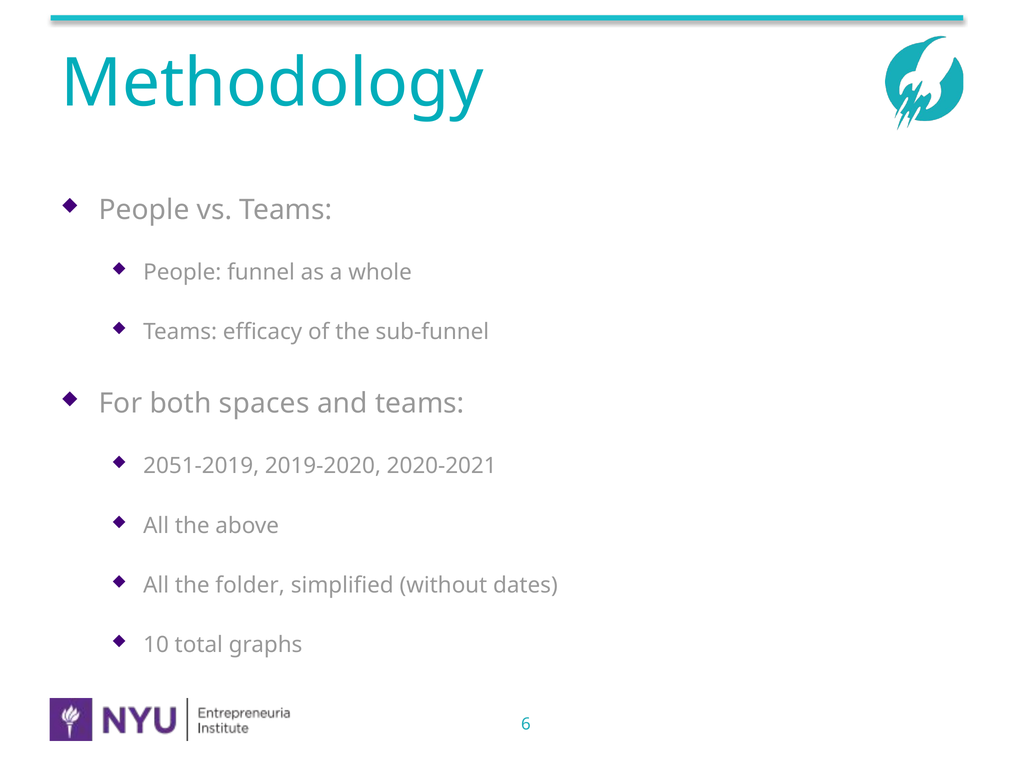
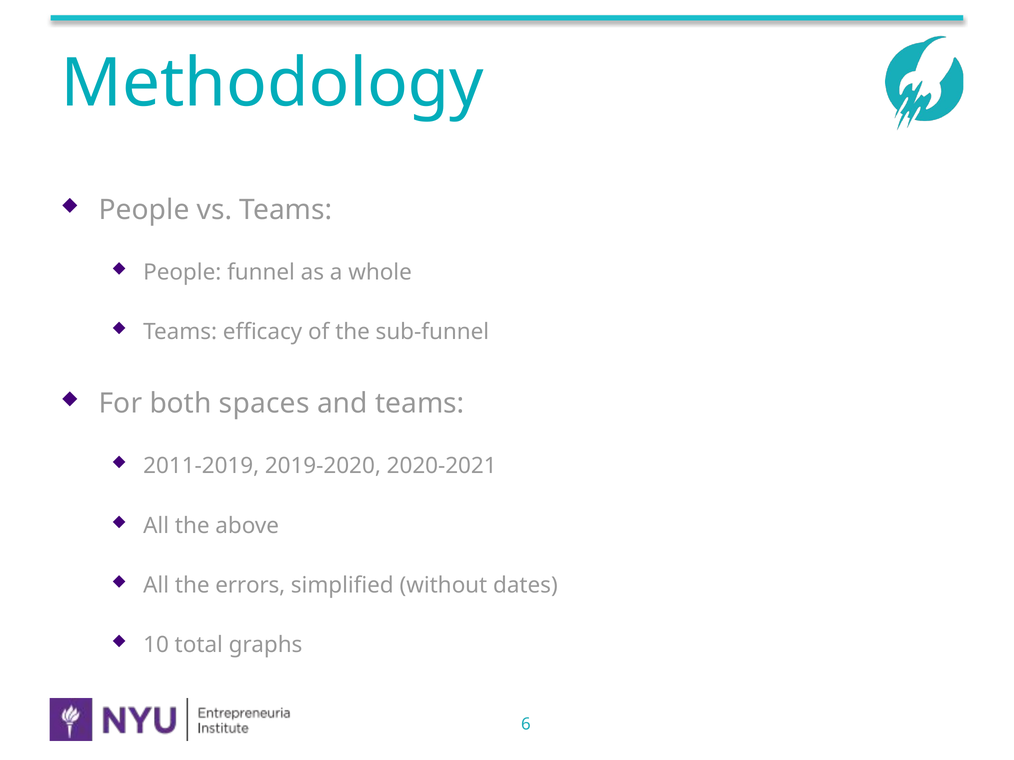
2051-2019: 2051-2019 -> 2011-2019 (201, 466)
folder: folder -> errors (250, 586)
